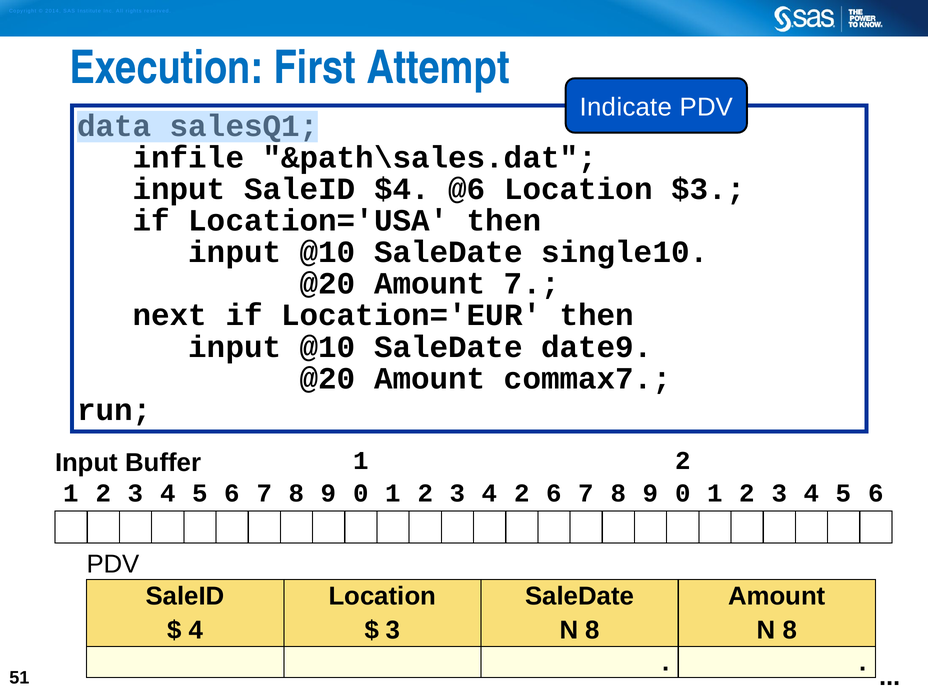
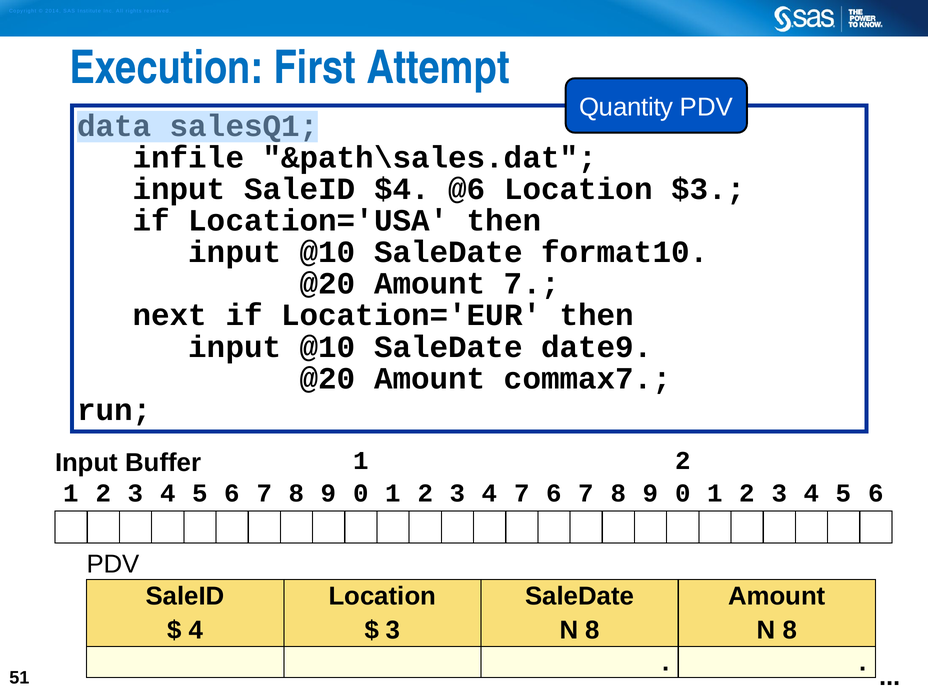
Indicate: Indicate -> Quantity (626, 107)
single10: single10 -> format10 (625, 252)
4 2: 2 -> 7 (522, 493)
